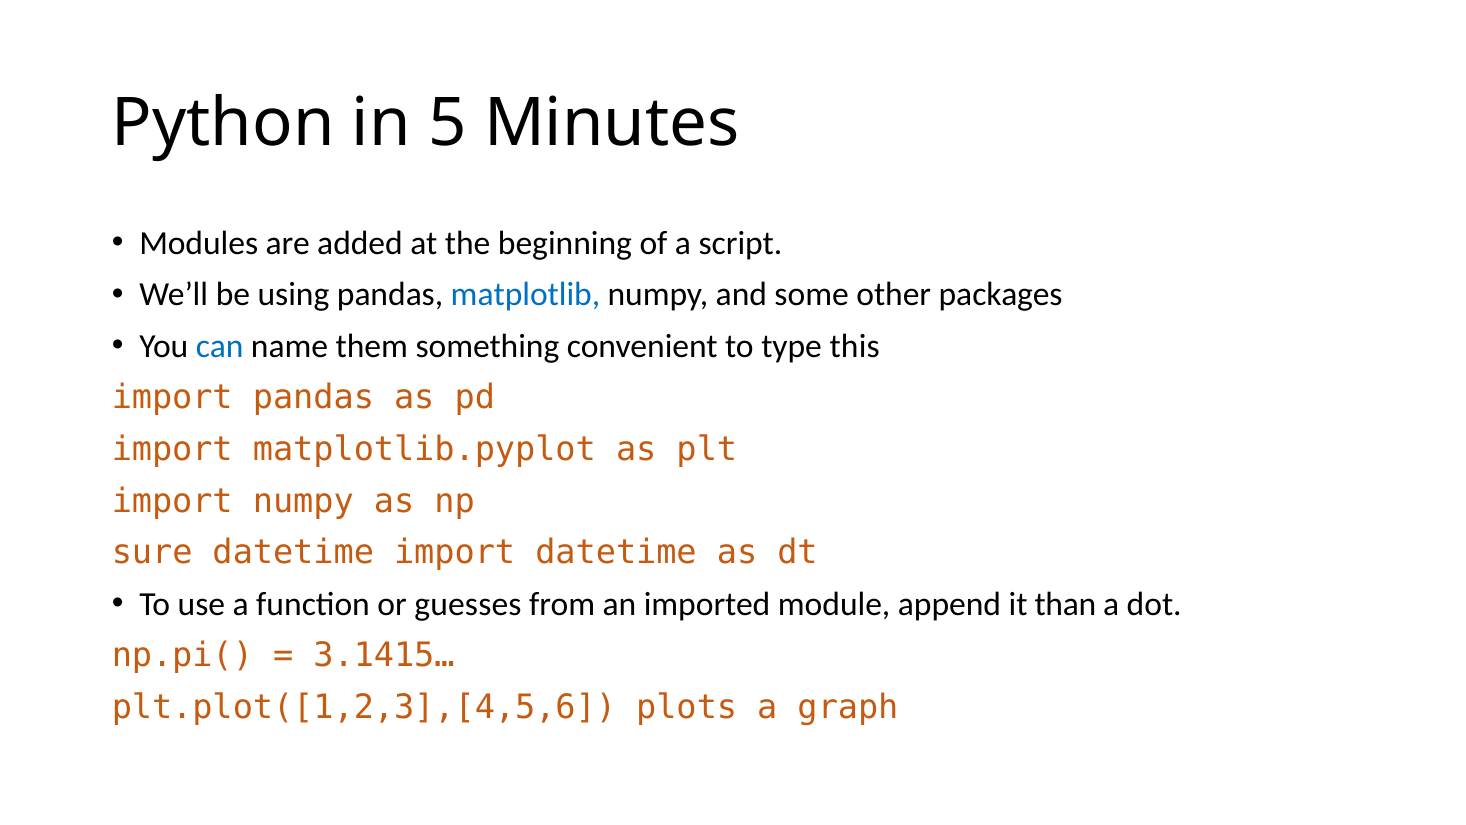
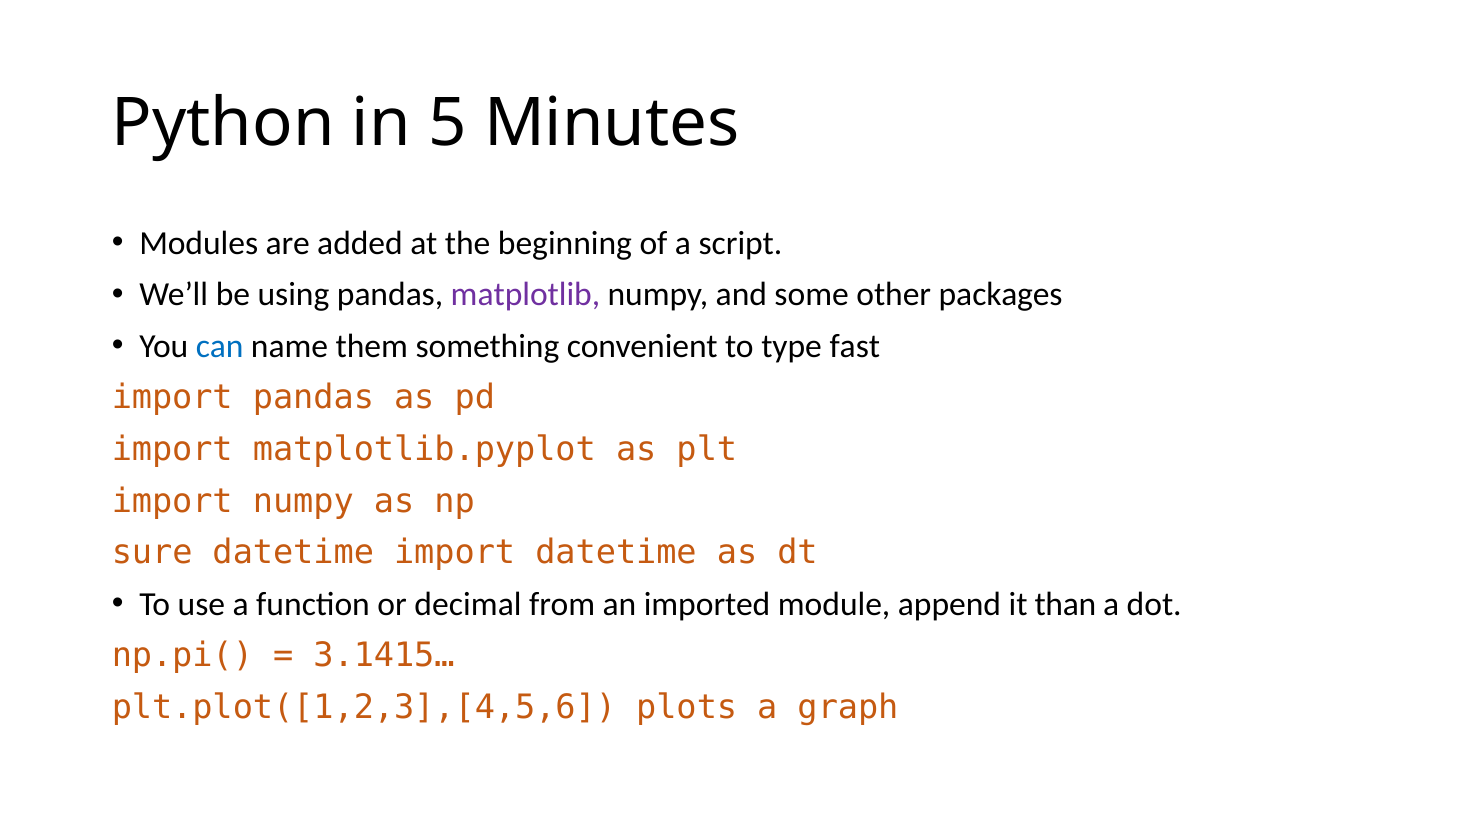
matplotlib colour: blue -> purple (525, 294)
this: this -> fast (855, 346)
guesses: guesses -> decimal (468, 604)
